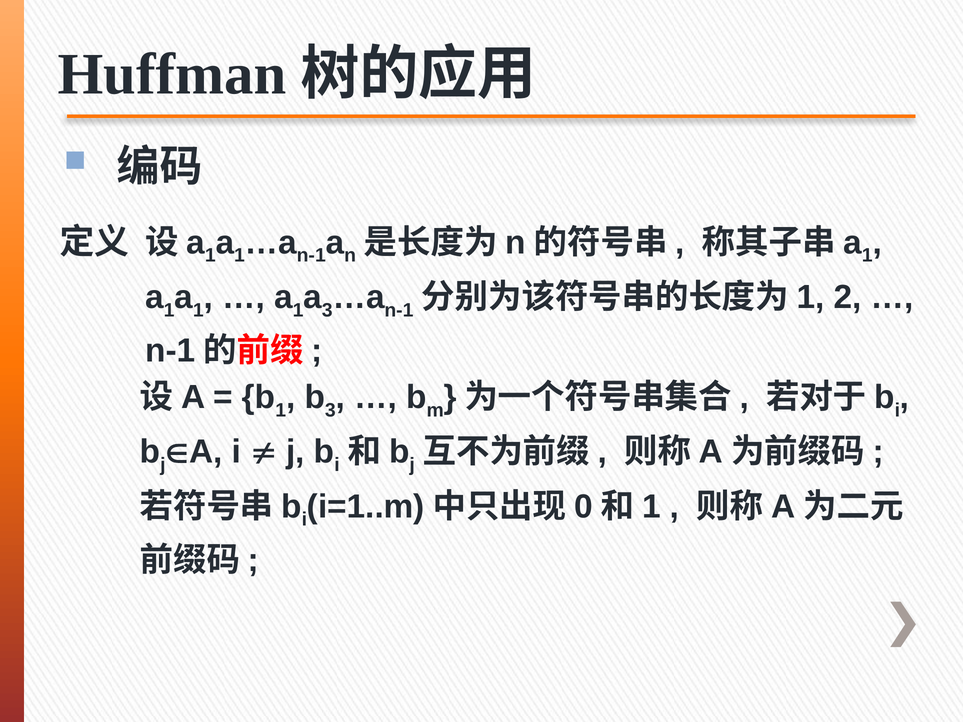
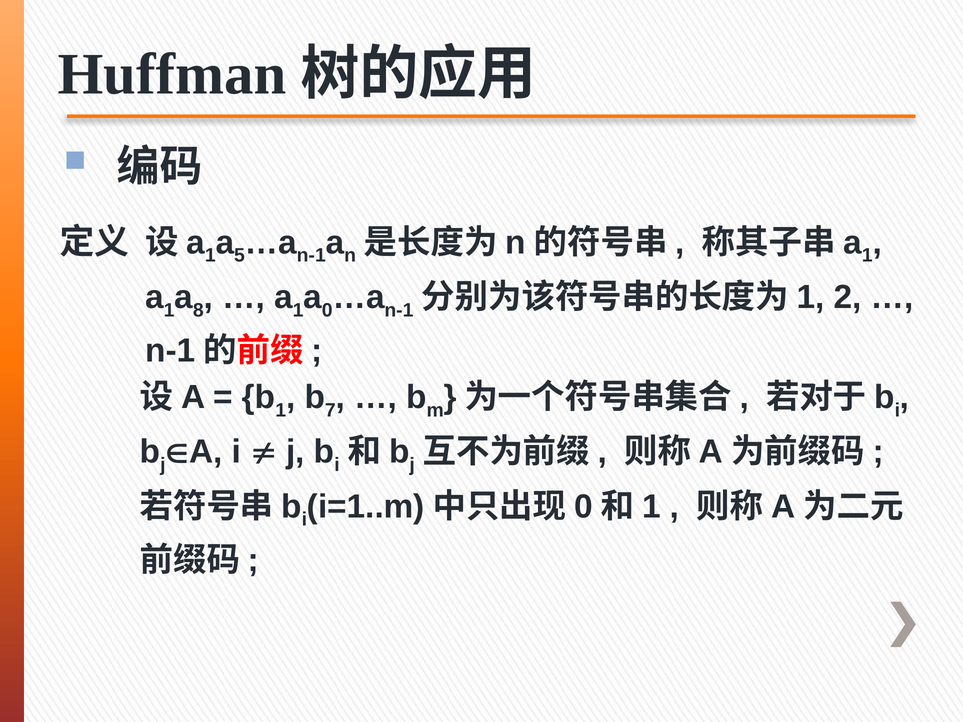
1: 1 -> 5 (239, 256)
1: 1 -> 8 (198, 310)
3: 3 -> 0 (327, 310)
3: 3 -> 7 (330, 410)
